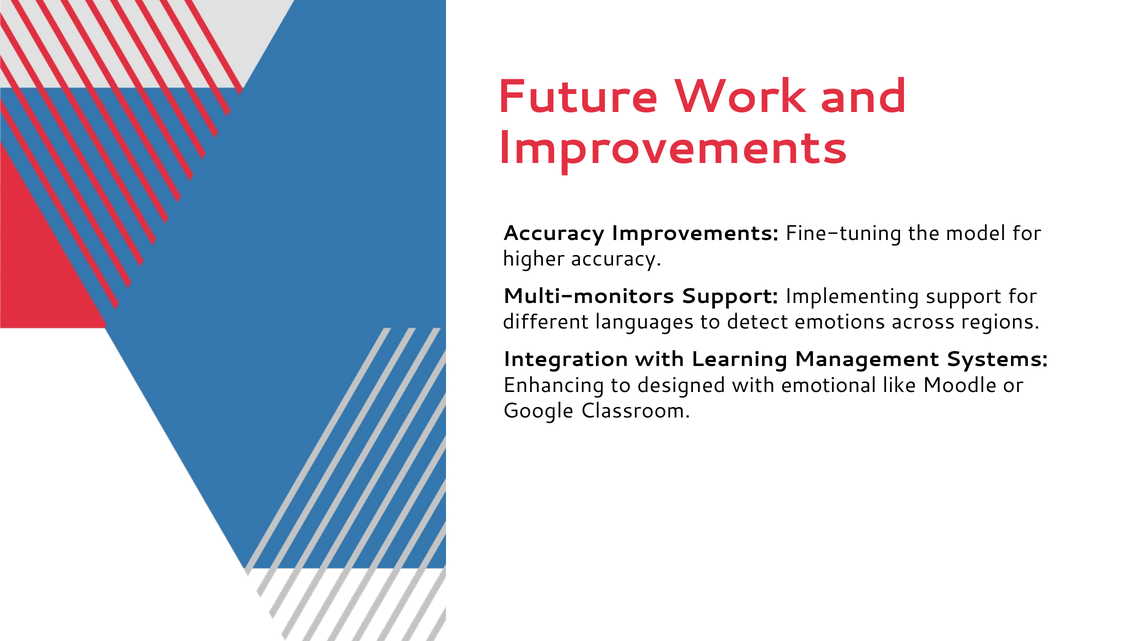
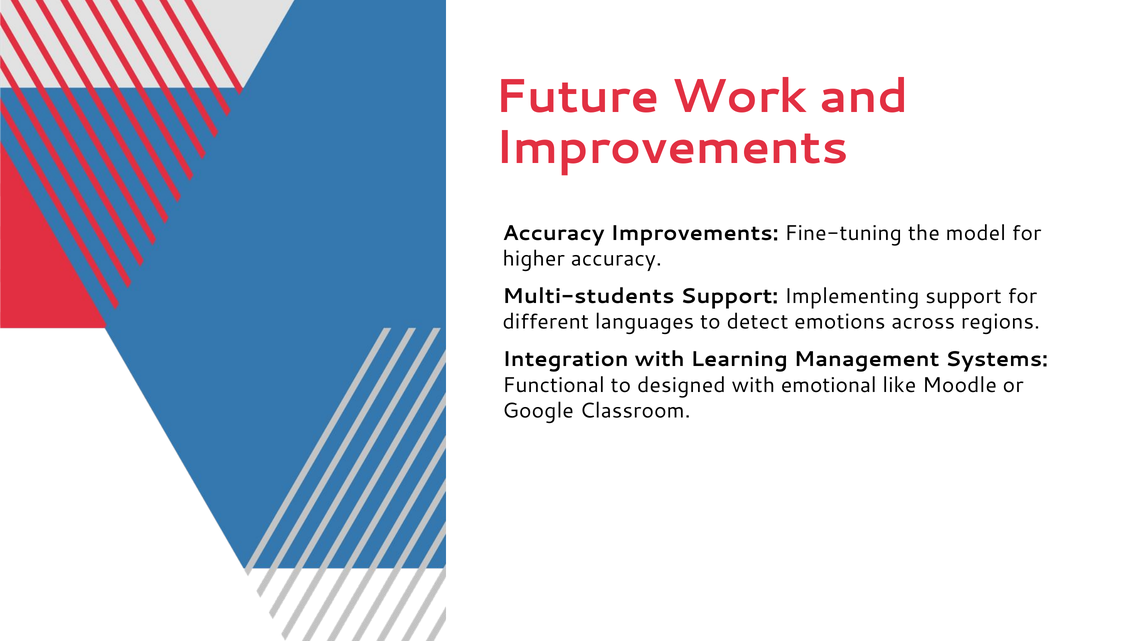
Multi-monitors: Multi-monitors -> Multi-students (588, 296)
Enhancing: Enhancing -> Functional (554, 385)
